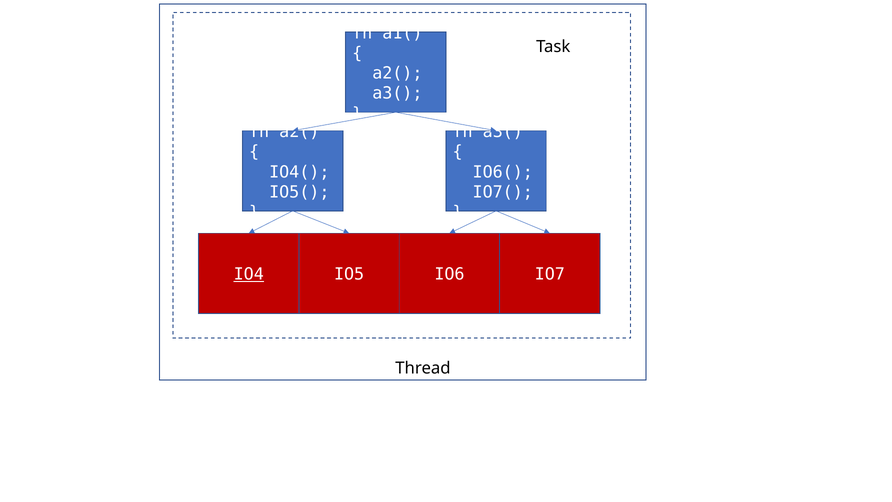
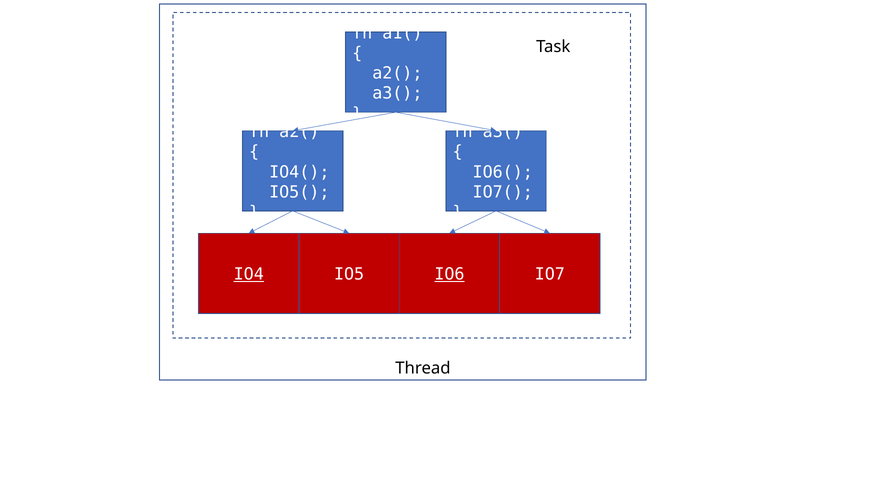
IO6 underline: none -> present (449, 274)
